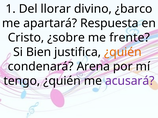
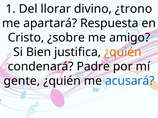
¿barco: ¿barco -> ¿trono (134, 9)
frente: frente -> amigo (130, 38)
Arena: Arena -> Padre (93, 67)
tengo: tengo -> gente (22, 81)
acusará colour: purple -> blue (130, 81)
